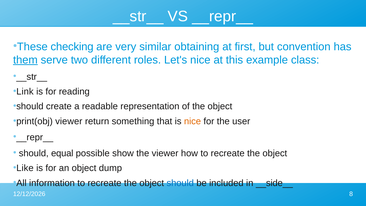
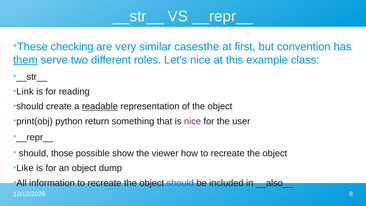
obtaining: obtaining -> casesthe (197, 47)
readable underline: none -> present (100, 106)
print(obj viewer: viewer -> python (69, 121)
nice colour: orange -> purple (192, 121)
equal: equal -> those (62, 153)
__side__: __side__ -> __also__ (274, 183)
